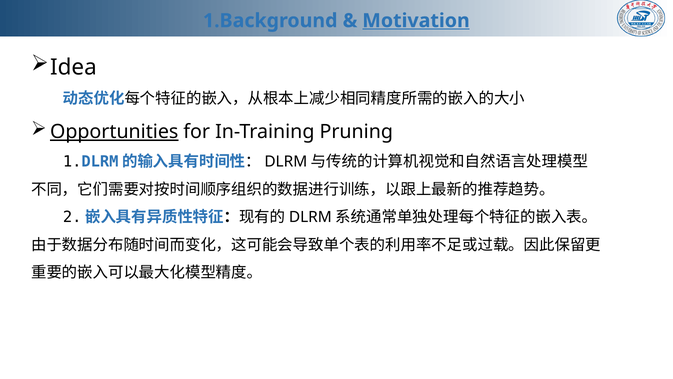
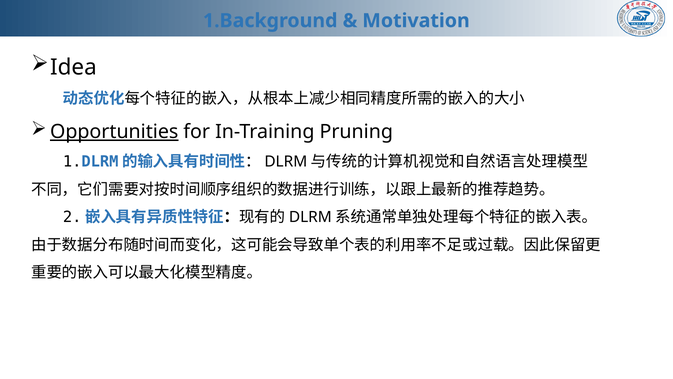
Motivation underline: present -> none (416, 21)
